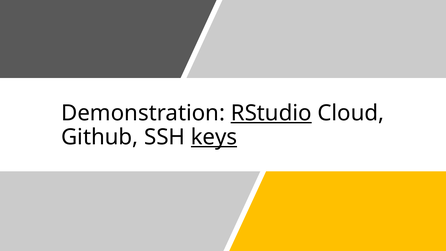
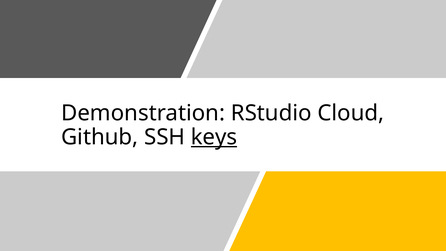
RStudio underline: present -> none (271, 113)
